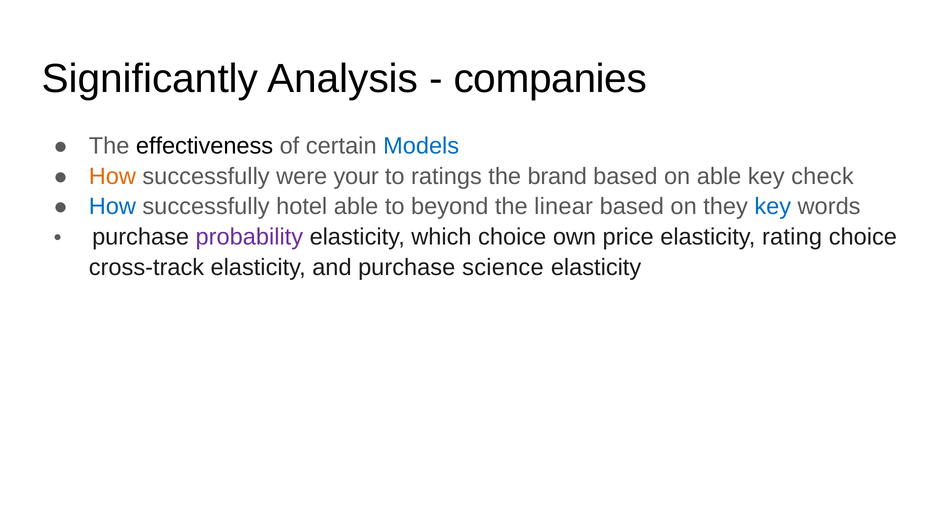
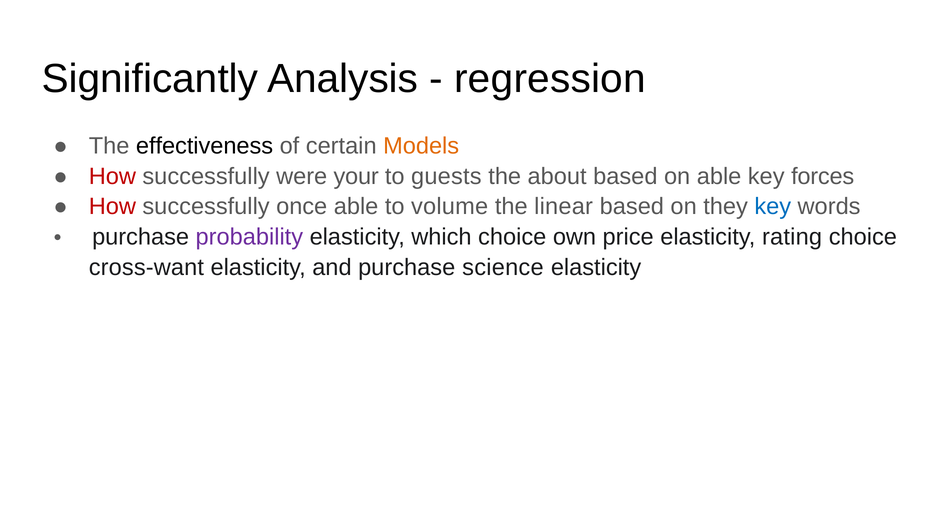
companies: companies -> regression (550, 79)
Models colour: blue -> orange (421, 146)
How colour: orange -> red (112, 176)
ratings: ratings -> guests (446, 176)
brand: brand -> about (557, 176)
check: check -> forces (823, 176)
How colour: blue -> red (112, 207)
hotel: hotel -> once (302, 207)
beyond: beyond -> volume (450, 207)
cross-track: cross-track -> cross-want (146, 267)
